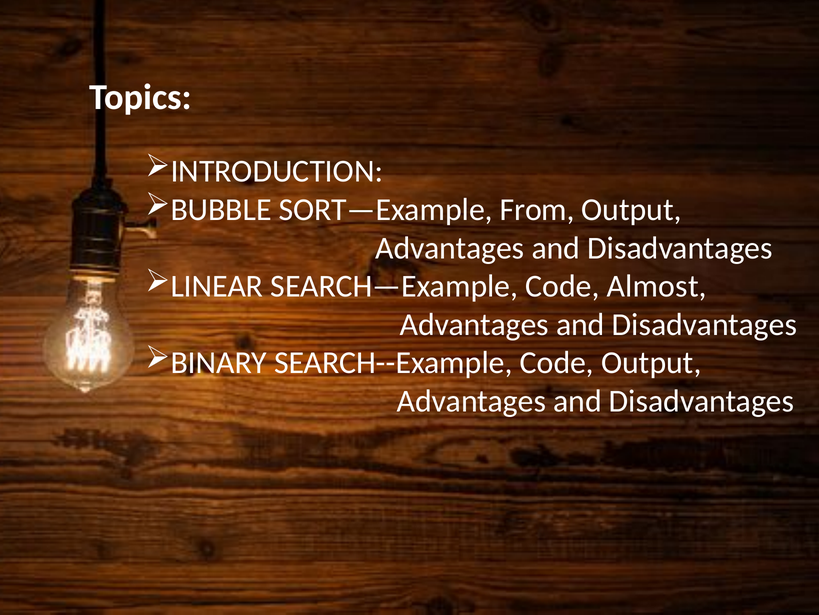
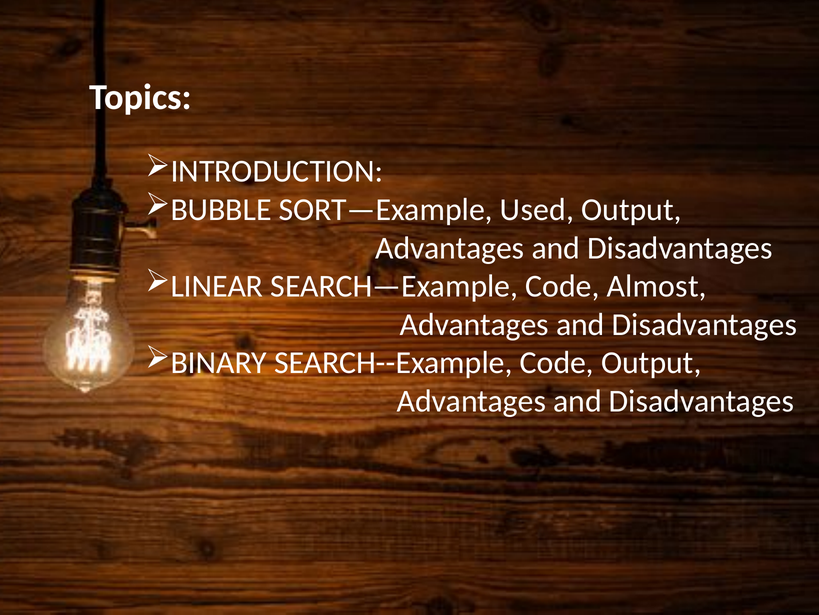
From: From -> Used (537, 209)
